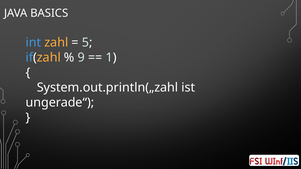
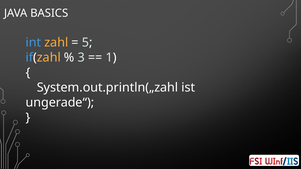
9: 9 -> 3 (81, 58)
